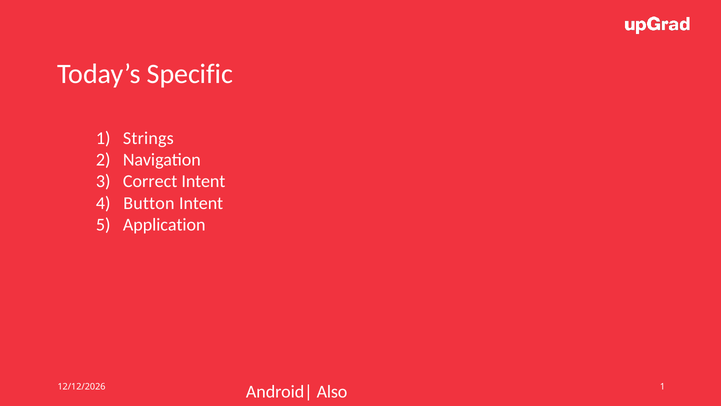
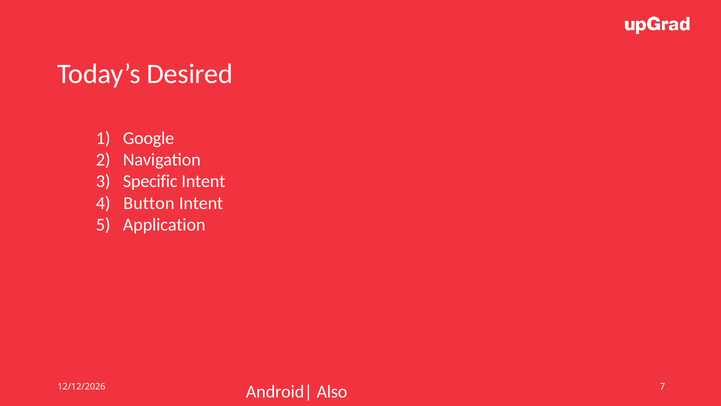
Specific: Specific -> Desired (190, 74)
Strings: Strings -> Google (149, 138)
Correct: Correct -> Specific (150, 181)
1: 1 -> 7 (662, 387)
